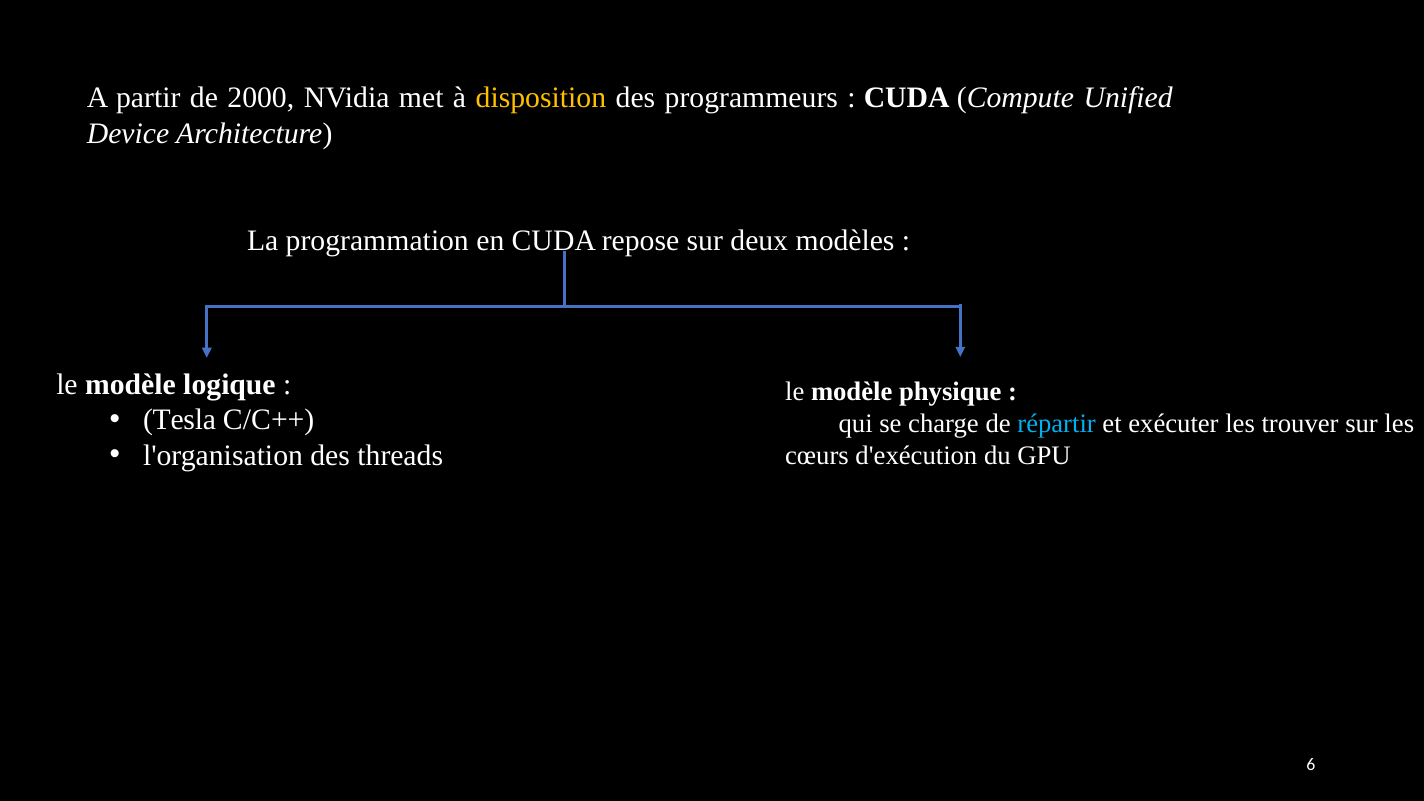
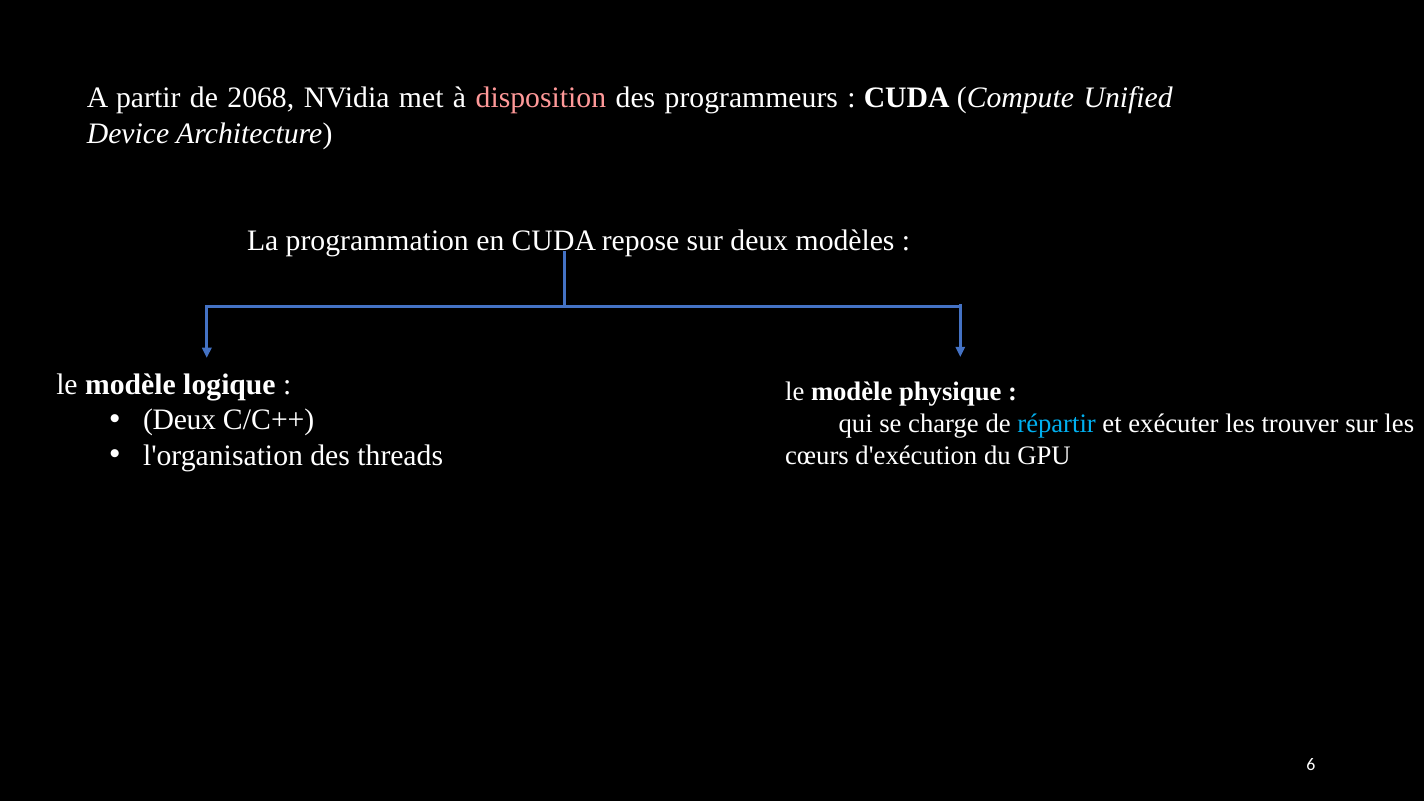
2000: 2000 -> 2068 (261, 98)
disposition colour: yellow -> pink (541, 98)
Tesla: Tesla -> Deux (180, 420)
